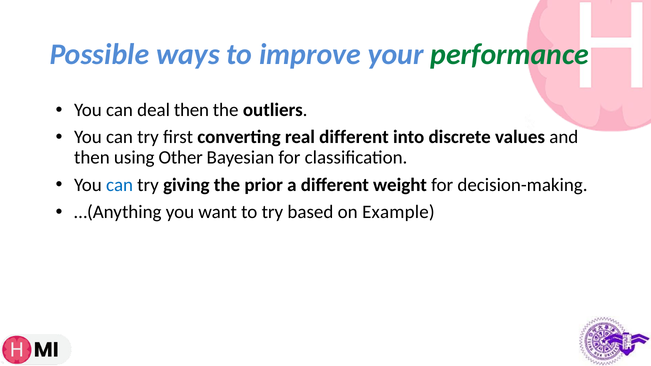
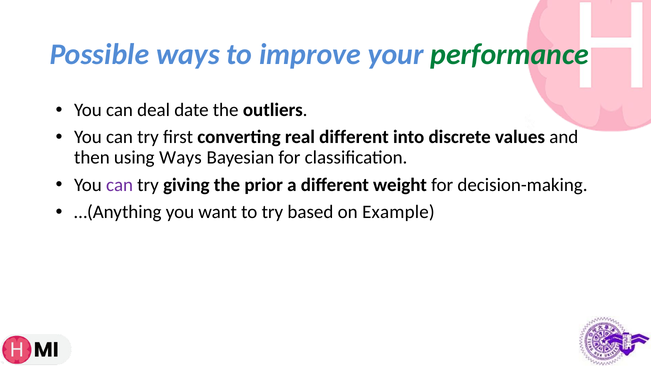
deal then: then -> date (191, 110)
using Other: Other -> Ways (180, 158)
can colour: blue -> purple (120, 185)
